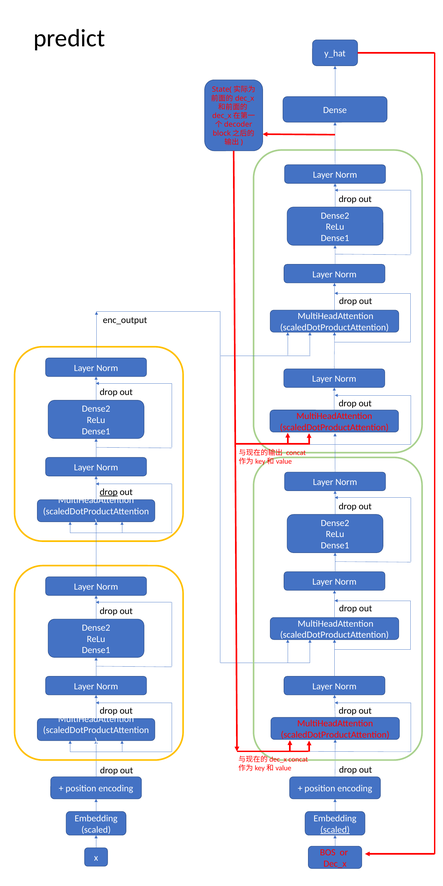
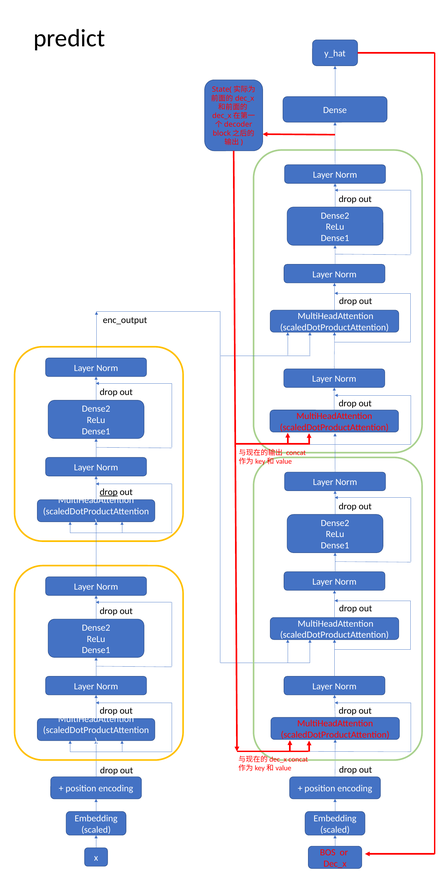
scaled underline: present -> none (335, 830)
